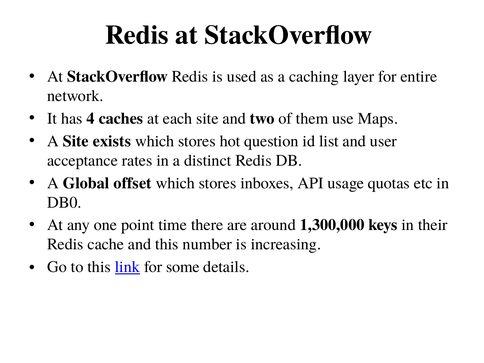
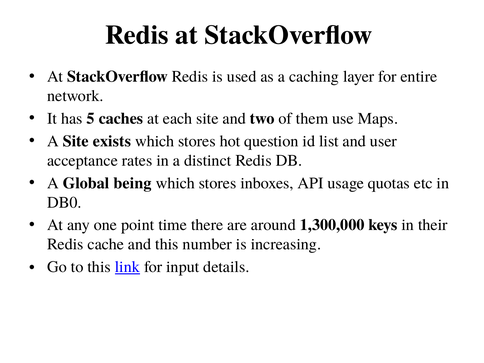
4: 4 -> 5 (91, 119)
offset: offset -> being (133, 183)
some: some -> input (183, 267)
